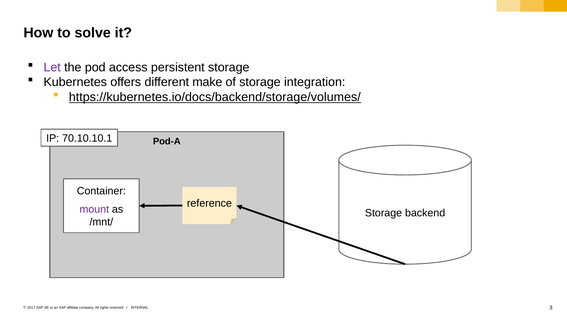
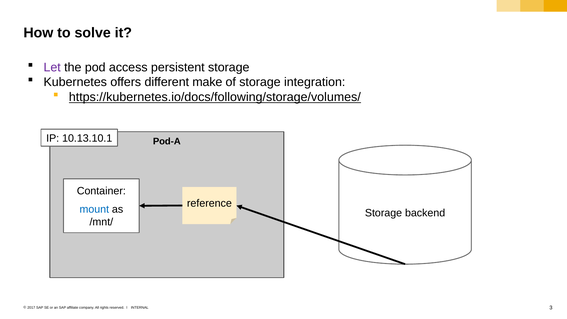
https://kubernetes.io/docs/backend/storage/volumes/: https://kubernetes.io/docs/backend/storage/volumes/ -> https://kubernetes.io/docs/following/storage/volumes/ (215, 97)
70.10.10.1: 70.10.10.1 -> 10.13.10.1 (87, 138)
mount colour: purple -> blue (94, 209)
